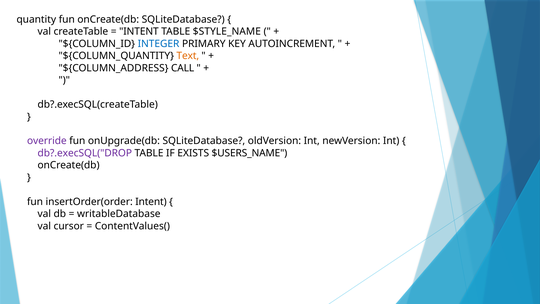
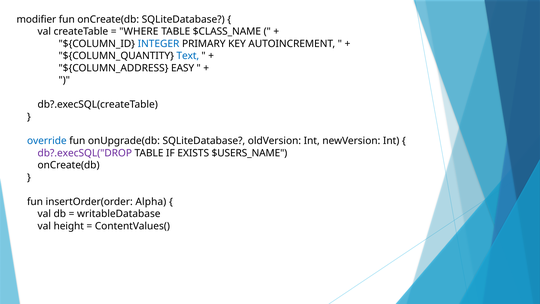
quantity: quantity -> modifier (36, 19)
INTENT: INTENT -> WHERE (139, 32)
$STYLE_NAME: $STYLE_NAME -> $CLASS_NAME (227, 32)
Text colour: orange -> blue (188, 56)
CALL: CALL -> EASY (183, 68)
override colour: purple -> blue (47, 141)
insertOrder(order Intent: Intent -> Alpha (151, 202)
cursor: cursor -> height (69, 226)
